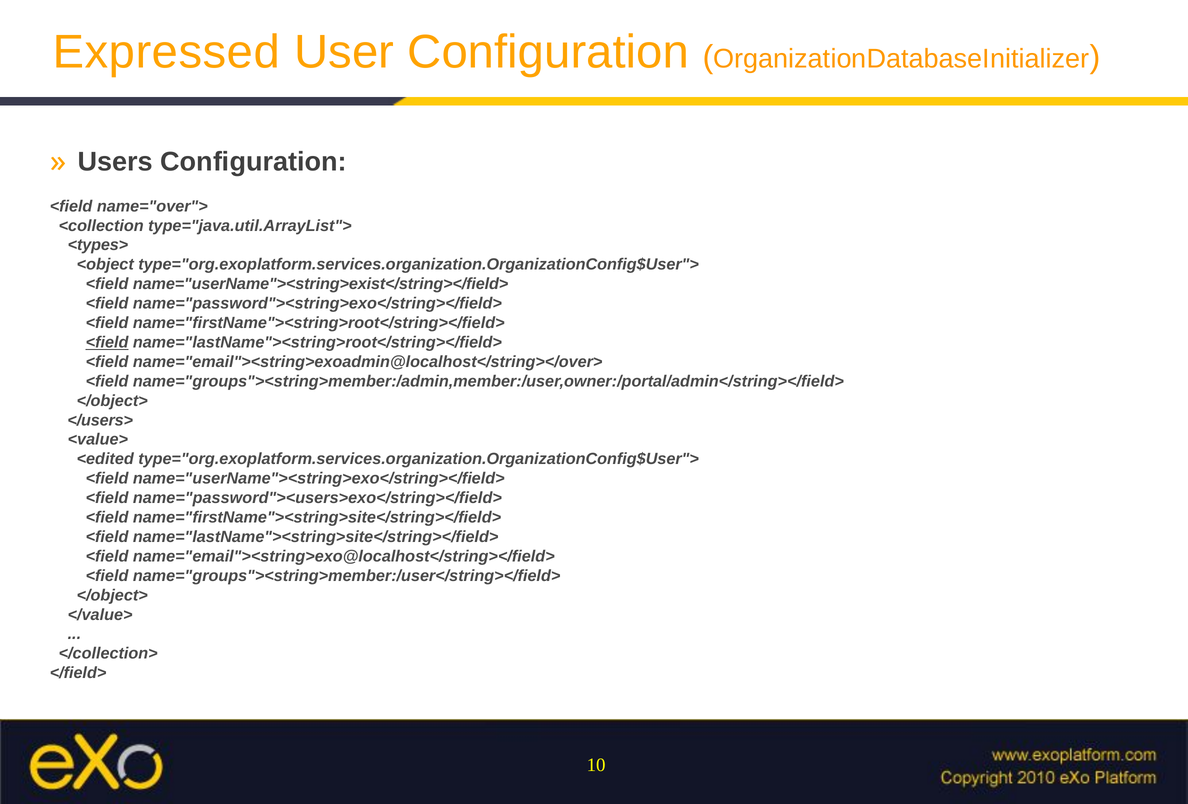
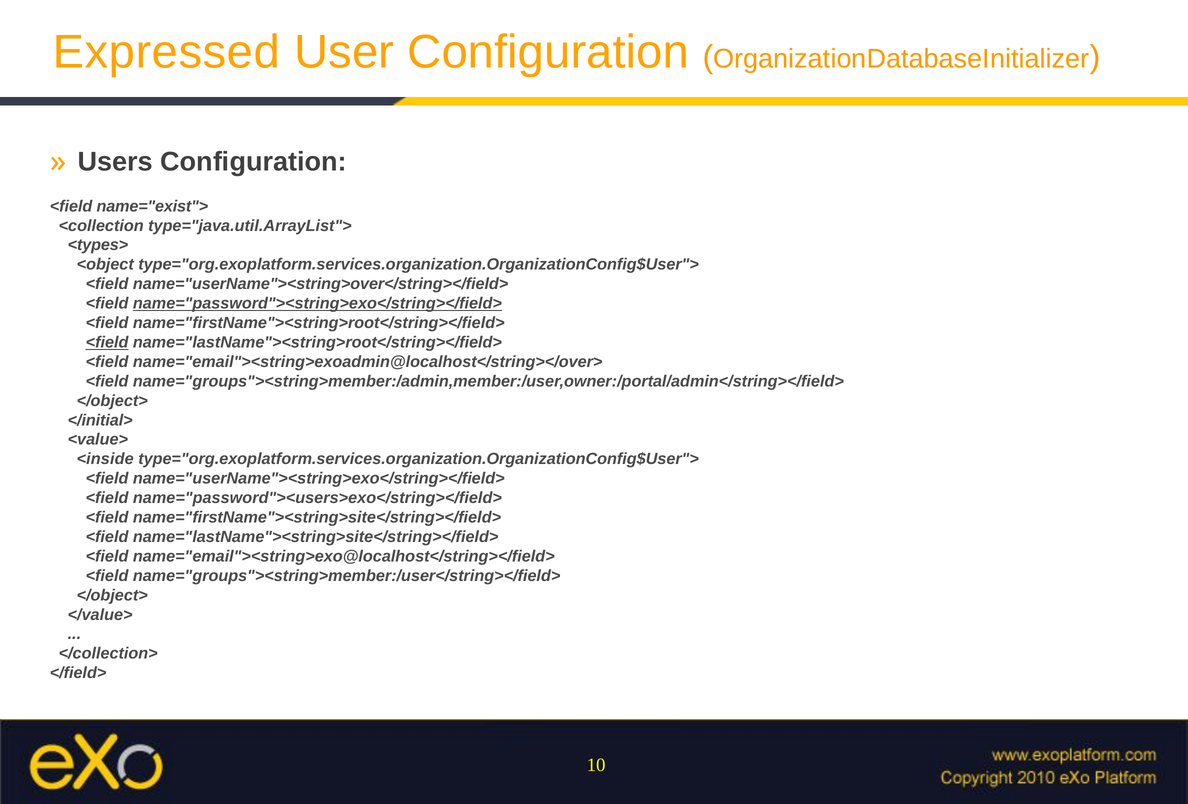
name="over">: name="over"> -> name="exist"> (152, 206)
name="userName"><string>exist</string></field>: name="userName"><string>exist</string></field> -> name="userName"><string>over</string></field> (321, 284)
name="password"><string>exo</string></field> underline: none -> present (317, 304)
</users>: </users> -> </initial> (100, 421)
<edited: <edited -> <inside (105, 460)
